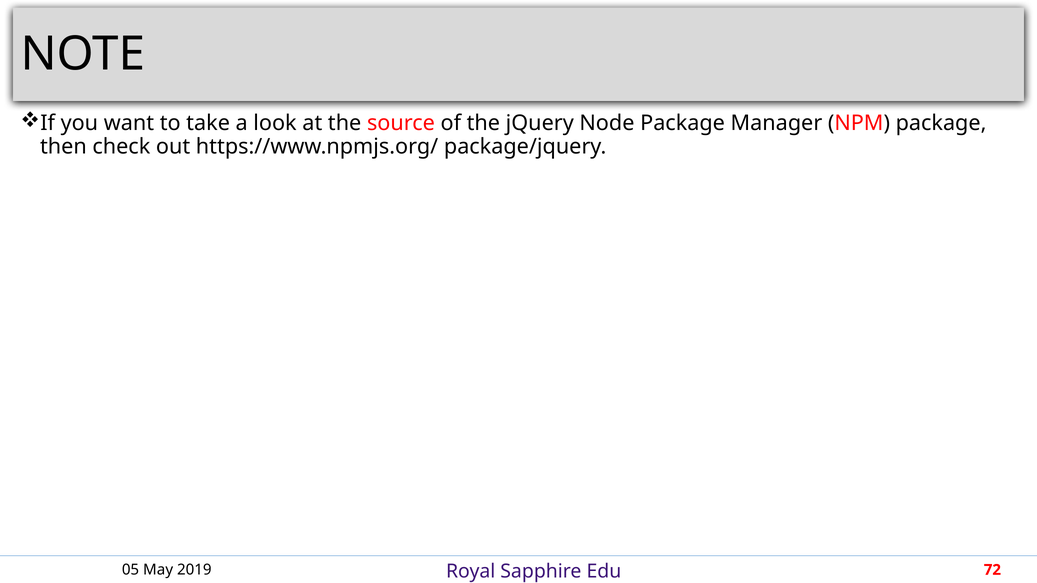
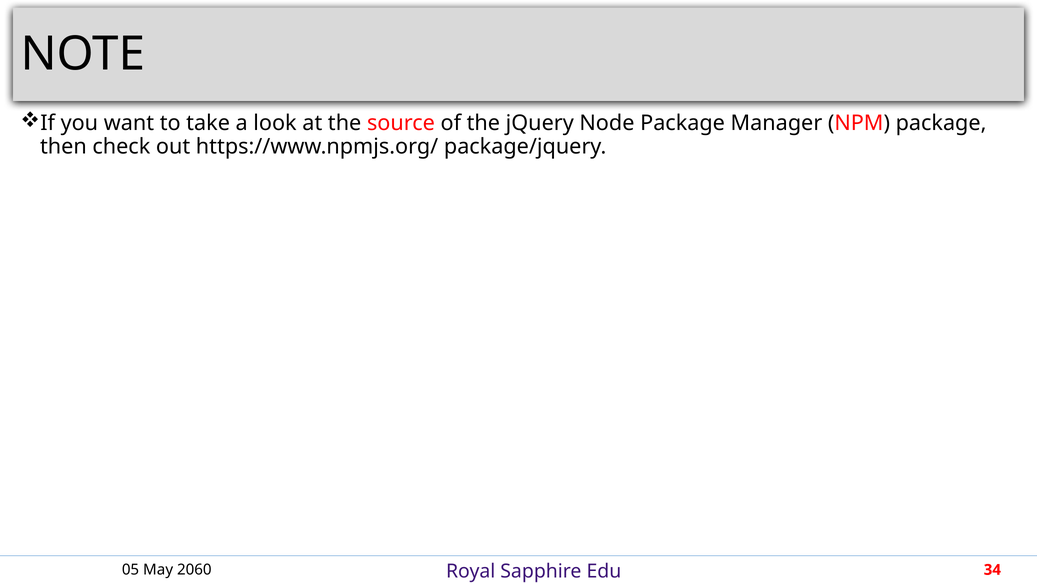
2019: 2019 -> 2060 (194, 570)
72: 72 -> 34 (992, 570)
